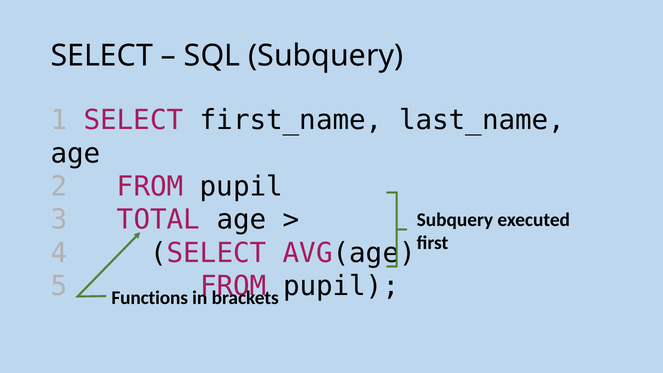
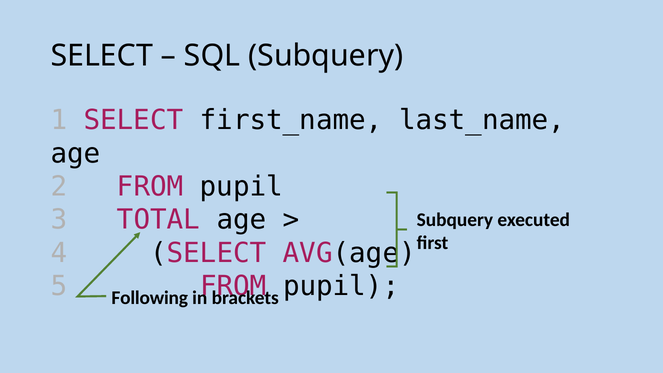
Functions: Functions -> Following (150, 298)
